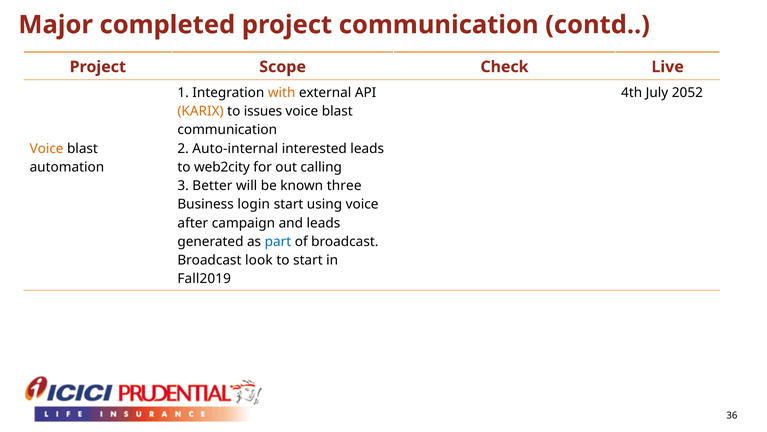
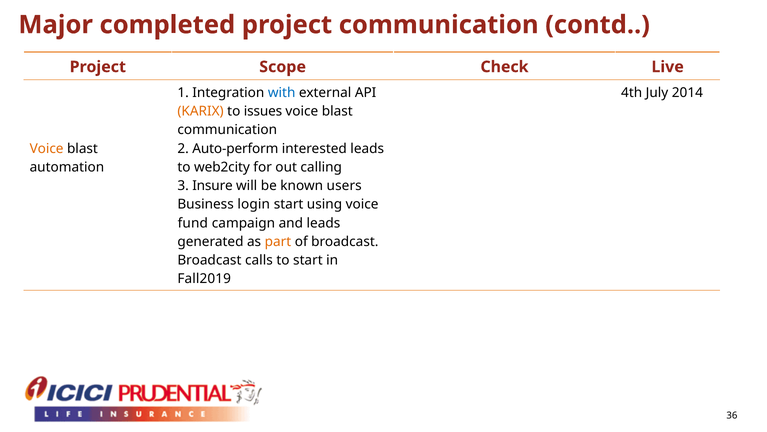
with colour: orange -> blue (282, 93)
2052: 2052 -> 2014 (687, 93)
Auto-internal: Auto-internal -> Auto-perform (235, 148)
Better: Better -> Insure (213, 186)
three: three -> users (344, 186)
after: after -> fund (193, 223)
part colour: blue -> orange (278, 241)
look: look -> calls (259, 260)
